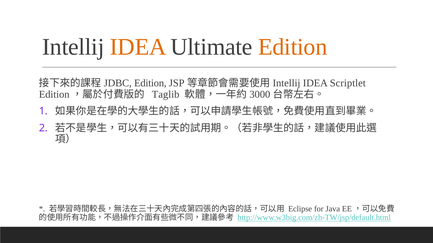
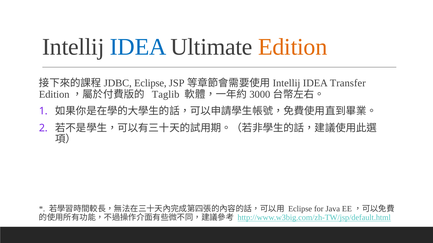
IDEA colour: orange -> blue (138, 47)
Edition: Edition -> Eclipse (150, 83)
Scriptlet: Scriptlet -> Transfer (348, 83)
